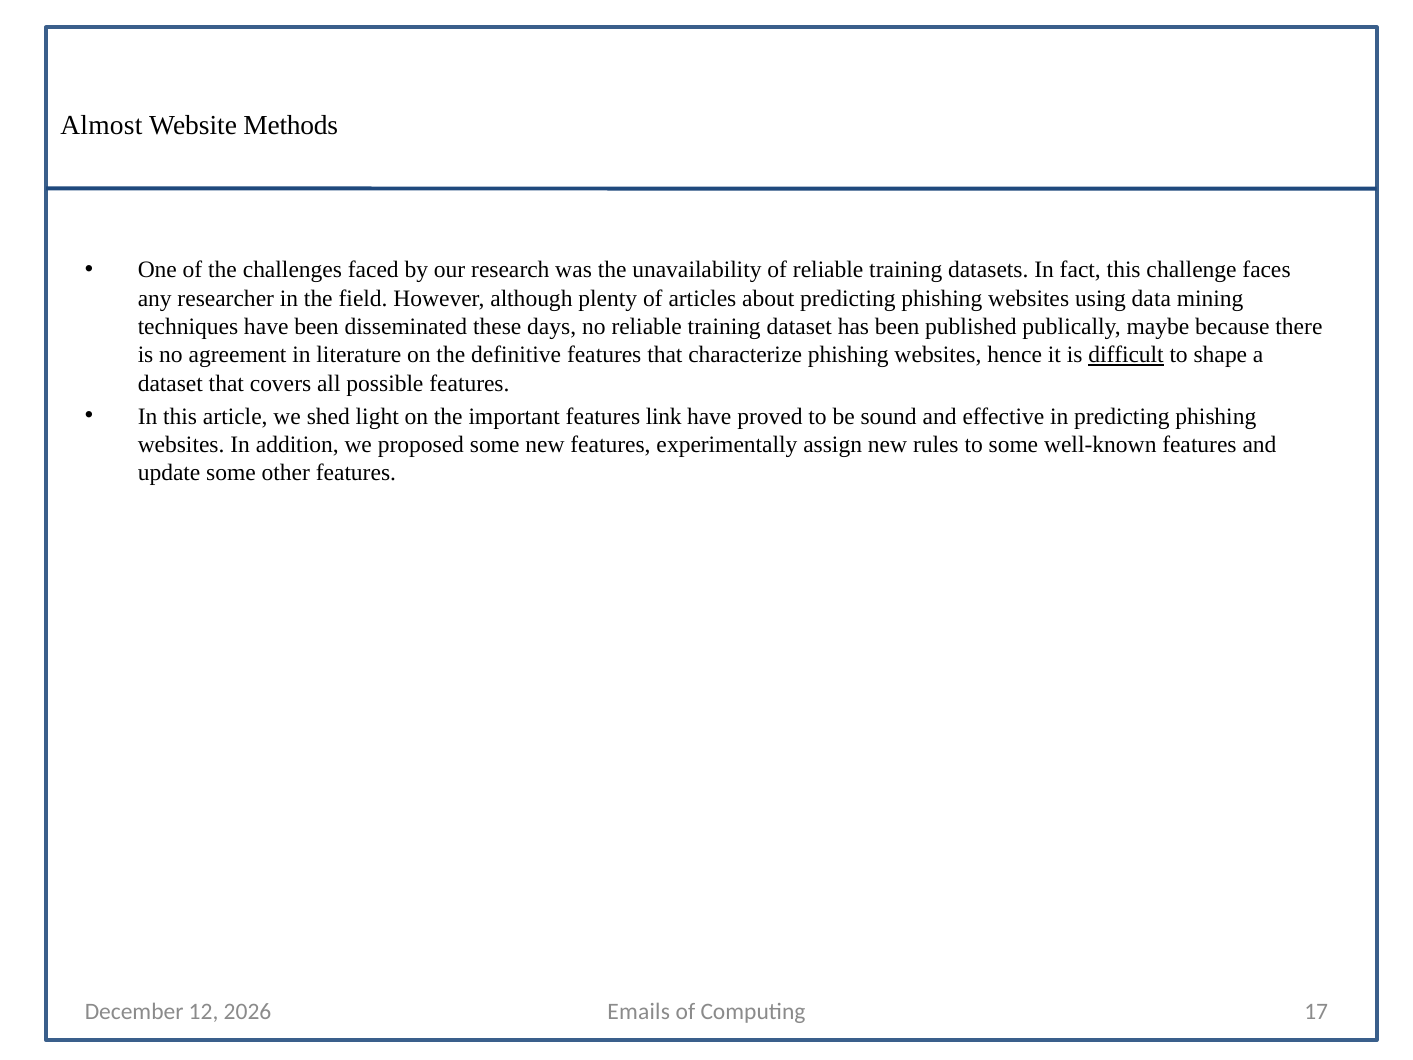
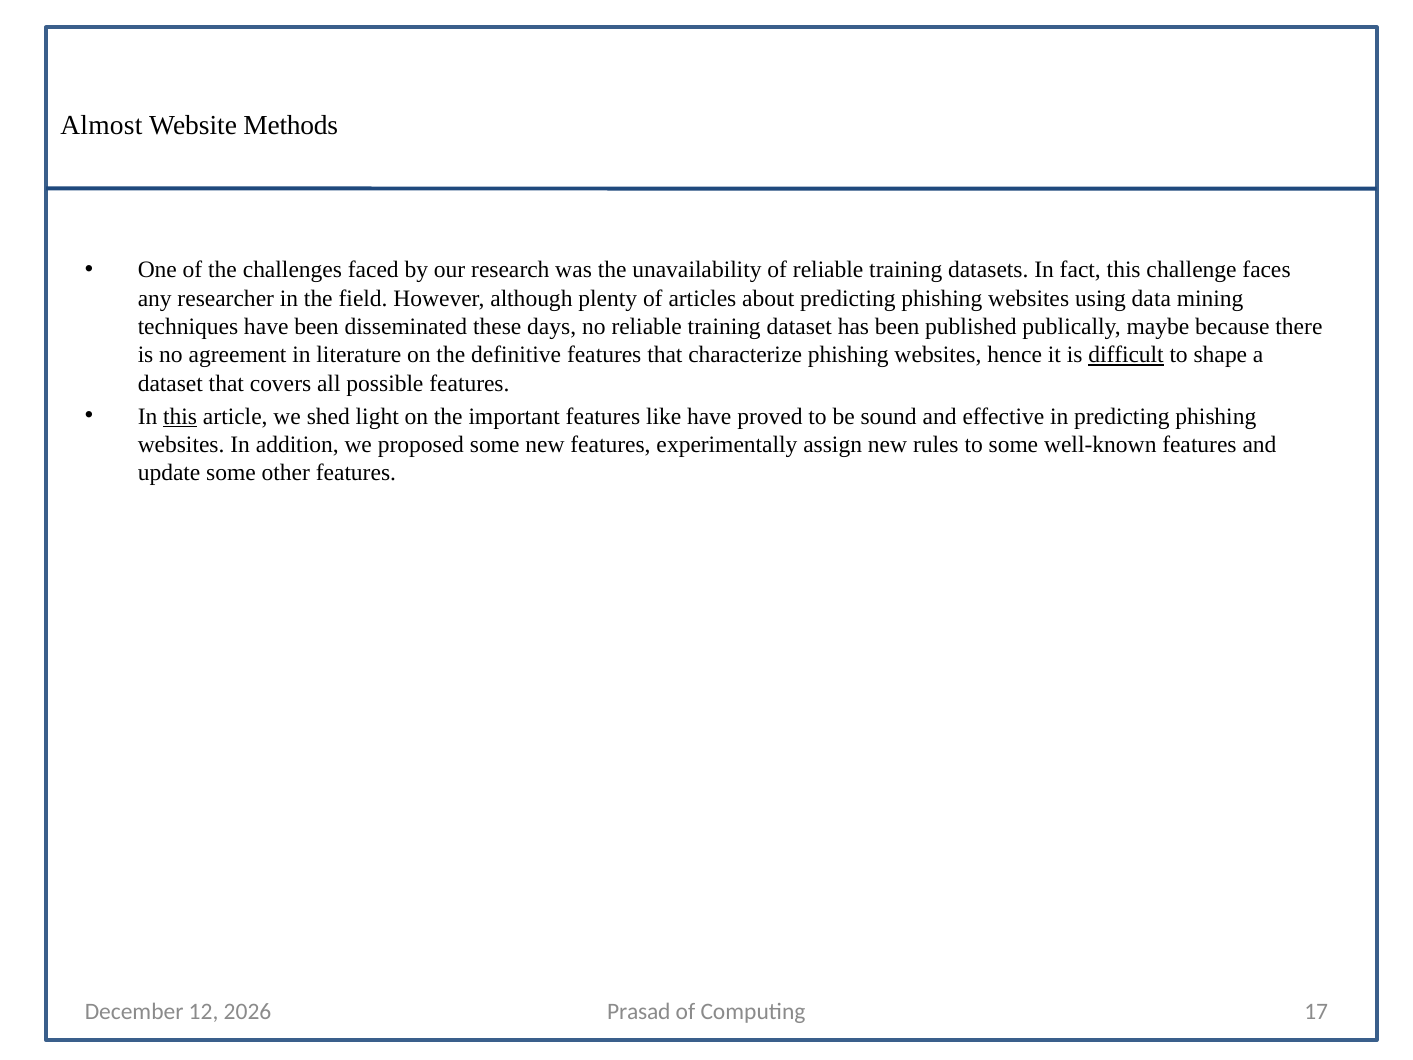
this underline: none -> present (180, 416)
link: link -> like (664, 416)
Emails: Emails -> Prasad (639, 1012)
